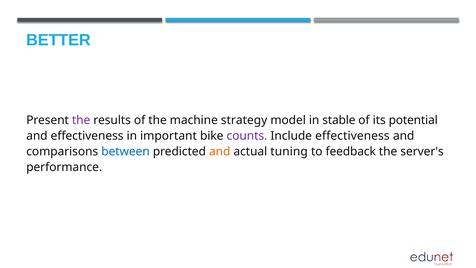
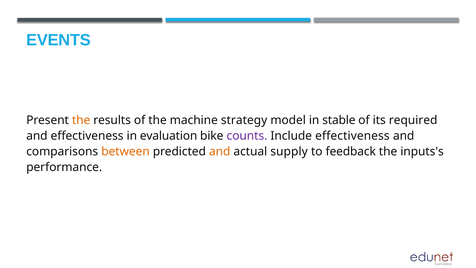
BETTER: BETTER -> EVENTS (58, 40)
the colour: purple -> orange (81, 120)
potential: potential -> required (413, 120)
important: important -> evaluation (169, 136)
between colour: blue -> orange (126, 151)
tuning: tuning -> supply (289, 151)
server's: server's -> inputs's (422, 151)
